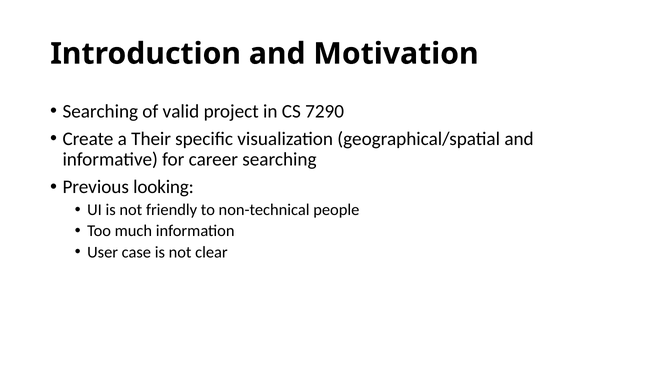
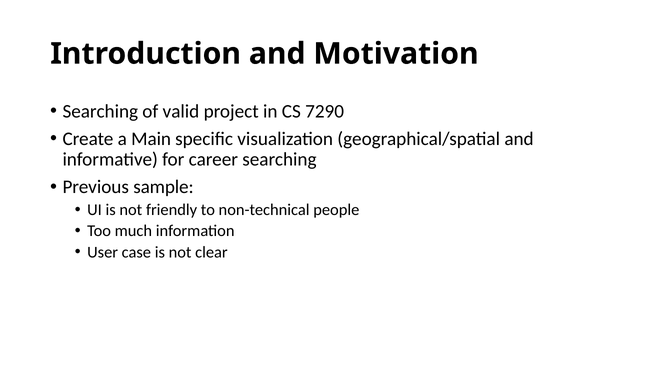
Their: Their -> Main (151, 139)
looking: looking -> sample (163, 187)
